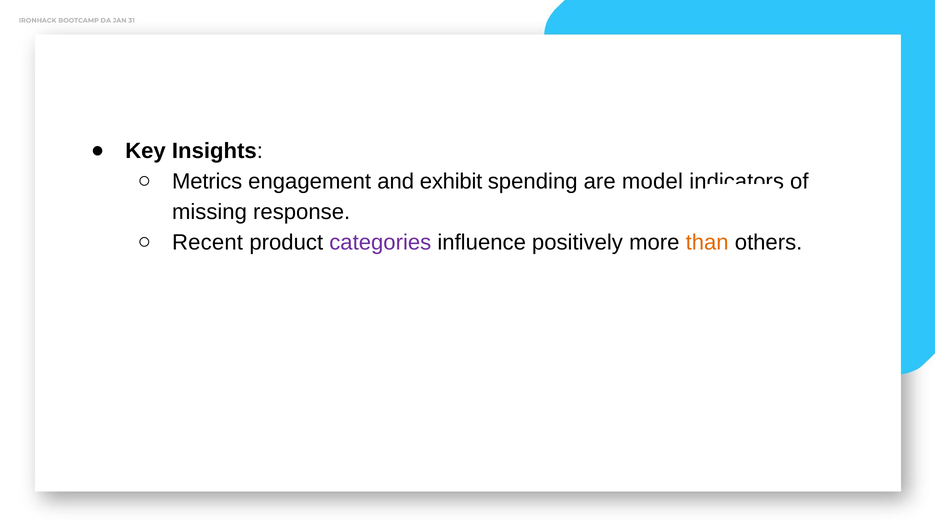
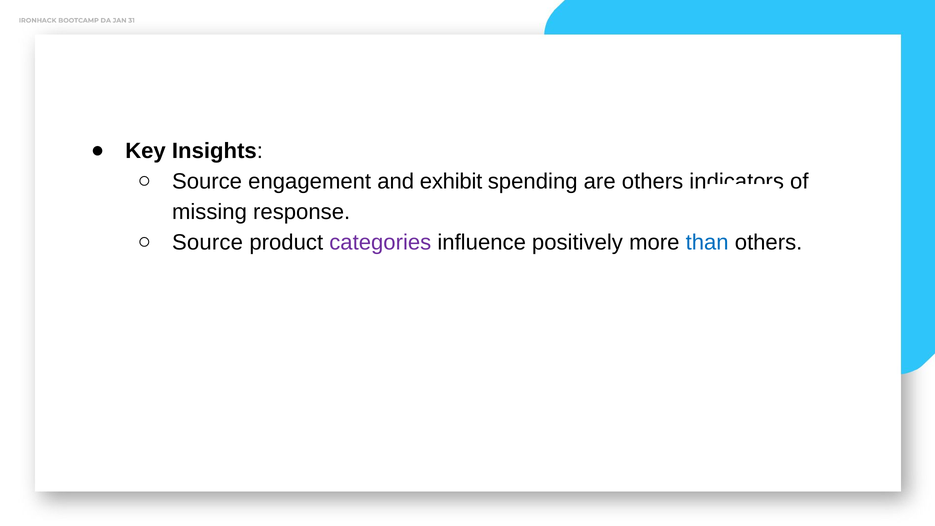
Metrics: Metrics -> Source (207, 182)
are model: model -> others (653, 182)
Recent: Recent -> Source (208, 242)
than colour: orange -> blue (707, 242)
